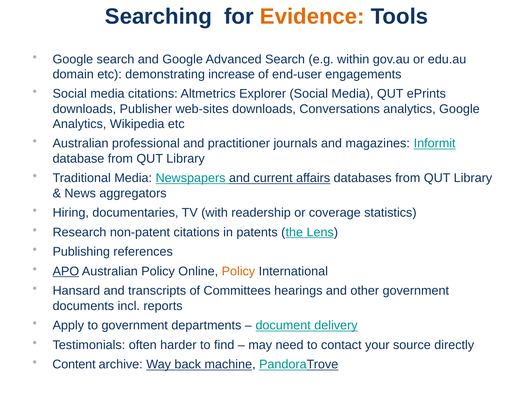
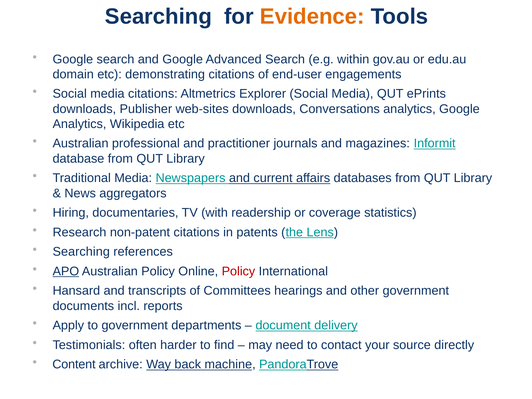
demonstrating increase: increase -> citations (232, 74)
Publishing: Publishing -> Searching (81, 252)
Policy colour: orange -> red (238, 271)
